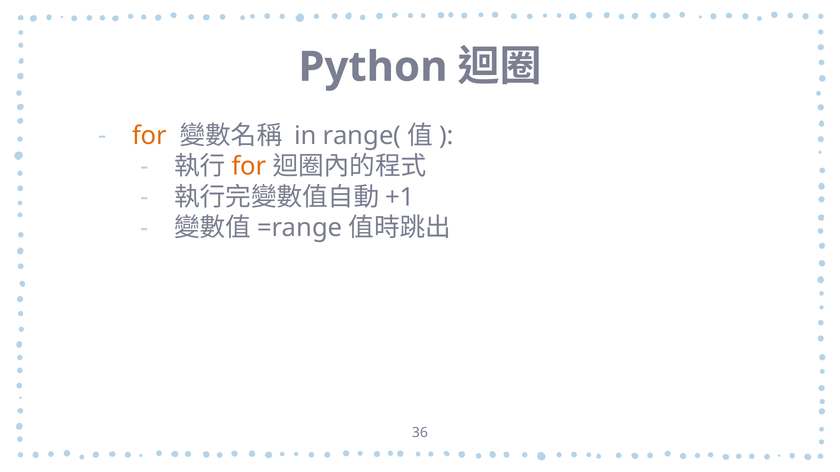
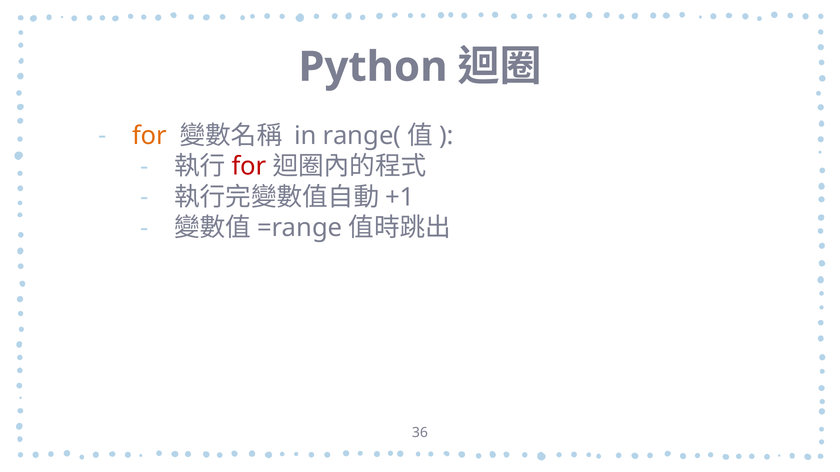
for colour: orange -> red (249, 167)
